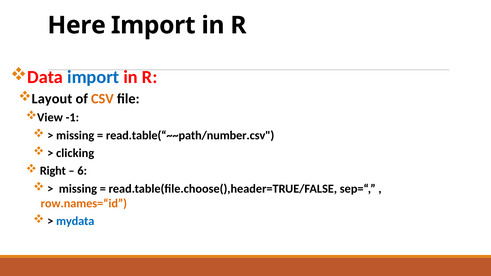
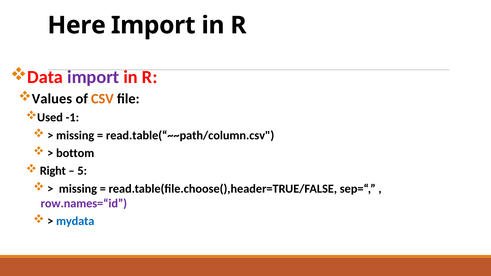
import colour: blue -> purple (93, 77)
Layout: Layout -> Values (52, 99)
View: View -> Used (50, 118)
read.table(“~~path/number.csv: read.table(“~~path/number.csv -> read.table(“~~path/column.csv (190, 135)
clicking: clicking -> bottom (75, 153)
6: 6 -> 5 (82, 171)
row.names=“id colour: orange -> purple (84, 204)
